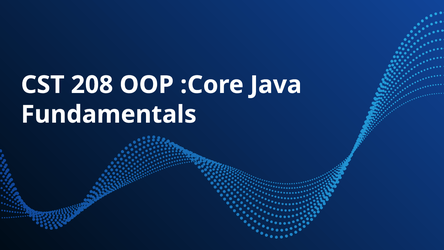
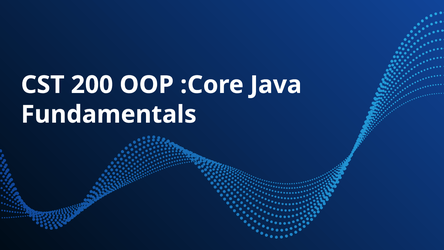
208: 208 -> 200 (92, 85)
